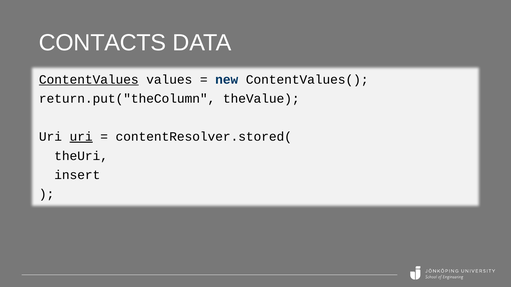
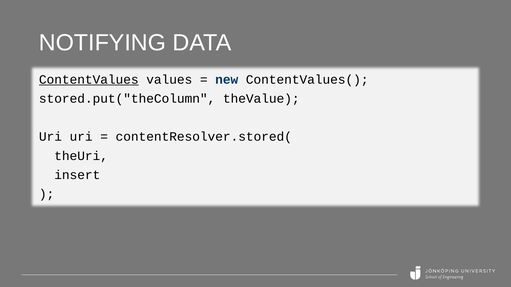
CONTACTS: CONTACTS -> NOTIFYING (102, 43)
return.put("theColumn: return.put("theColumn -> stored.put("theColumn (127, 99)
uri underline: present -> none (81, 137)
